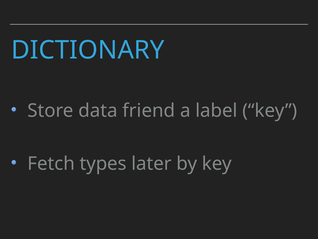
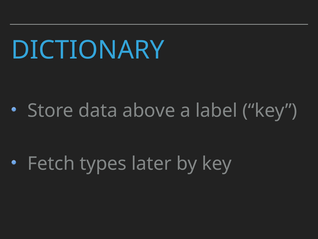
friend: friend -> above (149, 110)
